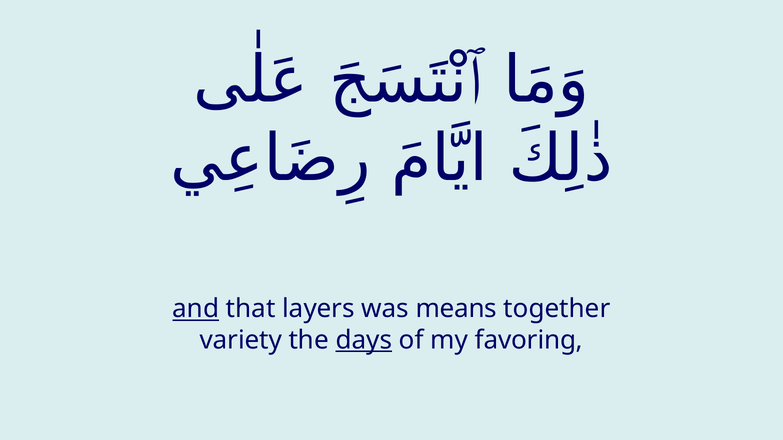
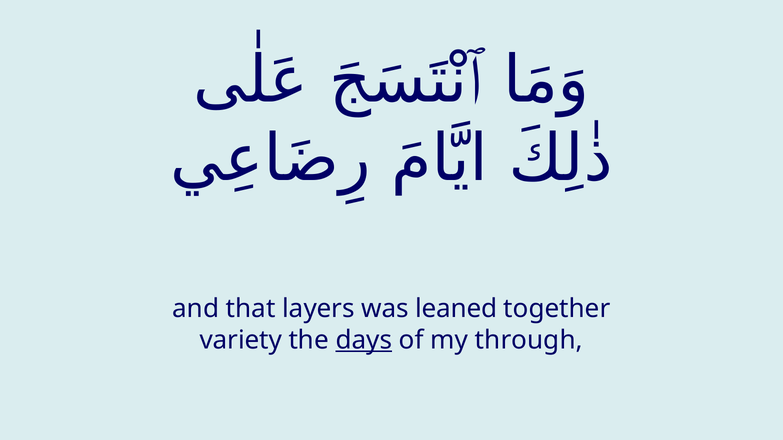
and underline: present -> none (196, 309)
means: means -> leaned (456, 309)
favoring: favoring -> through (529, 340)
